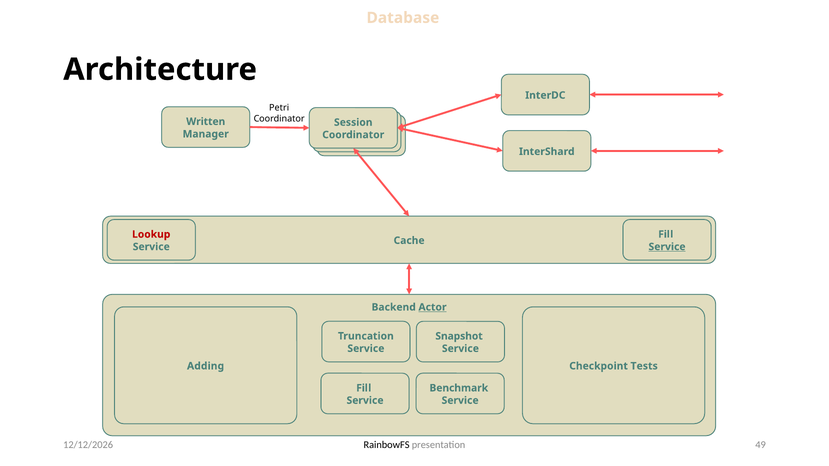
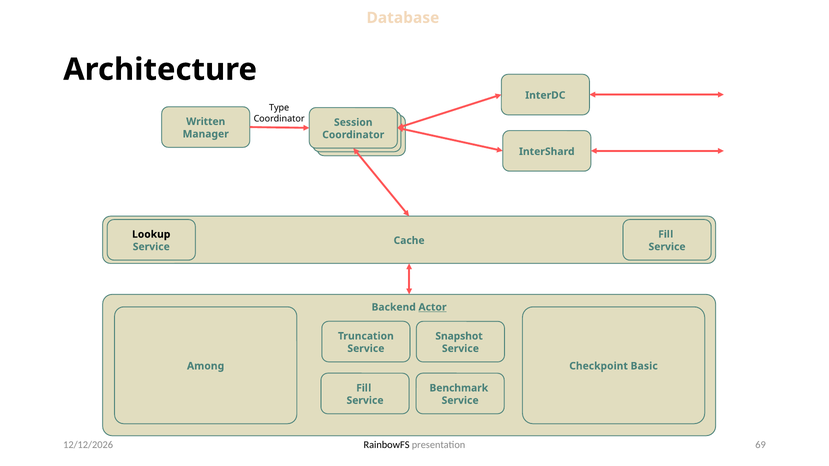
Petri: Petri -> Type (279, 108)
Lookup colour: red -> black (151, 234)
Service underline: present -> none (667, 247)
Adding: Adding -> Among (206, 366)
Tests: Tests -> Basic (644, 366)
49: 49 -> 69 (761, 445)
